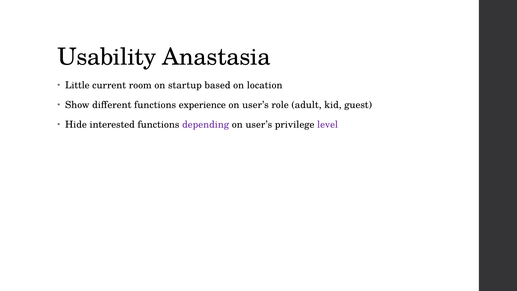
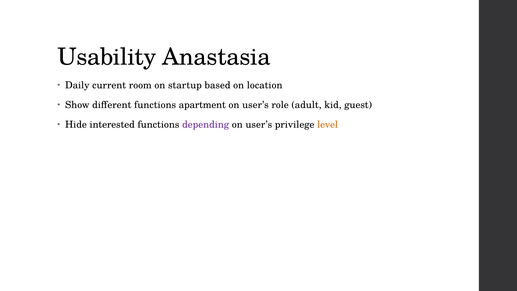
Little: Little -> Daily (77, 85)
experience: experience -> apartment (202, 105)
level colour: purple -> orange (328, 124)
